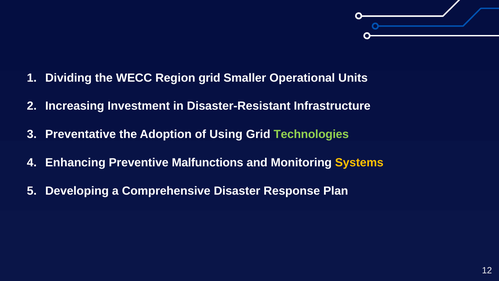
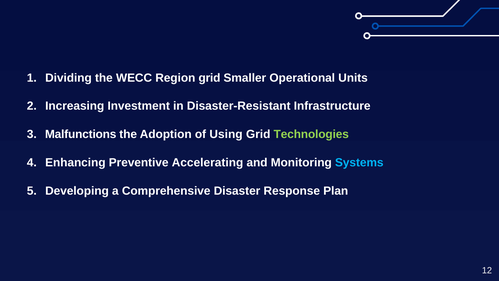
Preventative: Preventative -> Malfunctions (81, 134)
Malfunctions: Malfunctions -> Accelerating (208, 163)
Systems colour: yellow -> light blue (359, 163)
